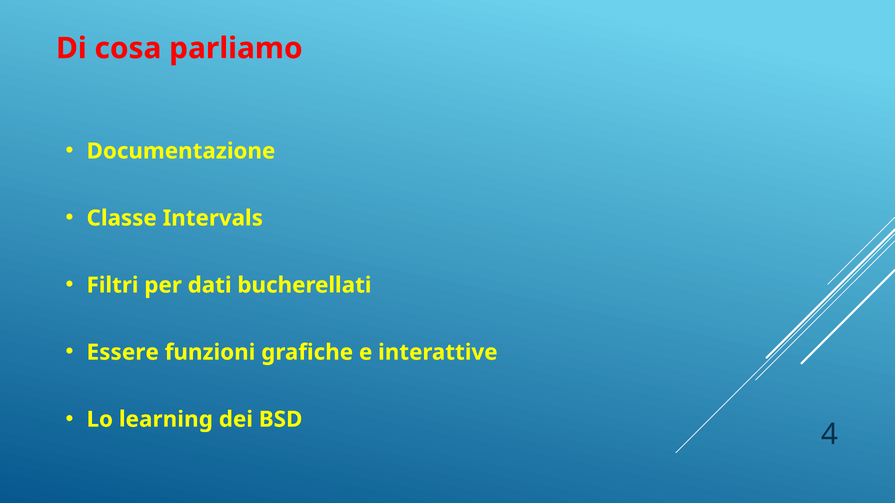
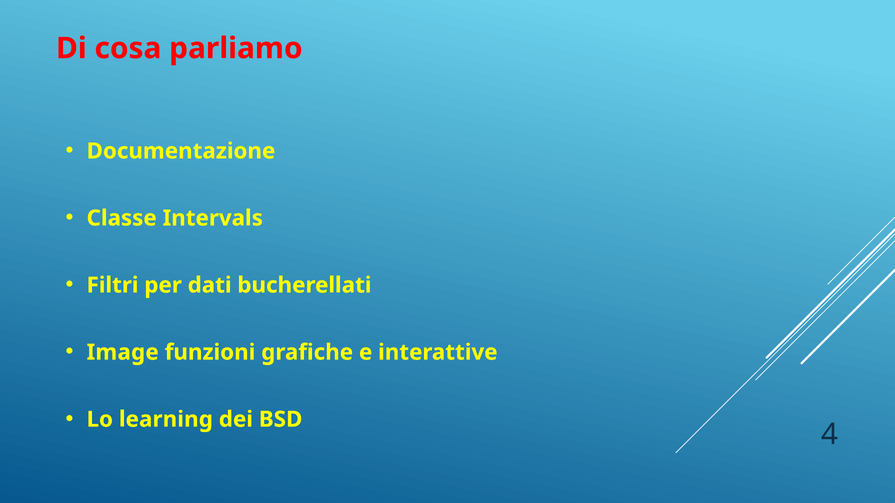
Essere: Essere -> Image (123, 353)
